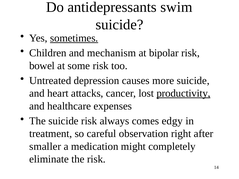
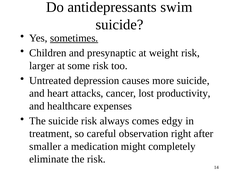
mechanism: mechanism -> presynaptic (112, 53)
bipolar: bipolar -> weight (164, 53)
bowel: bowel -> larger (42, 66)
productivity underline: present -> none (183, 93)
